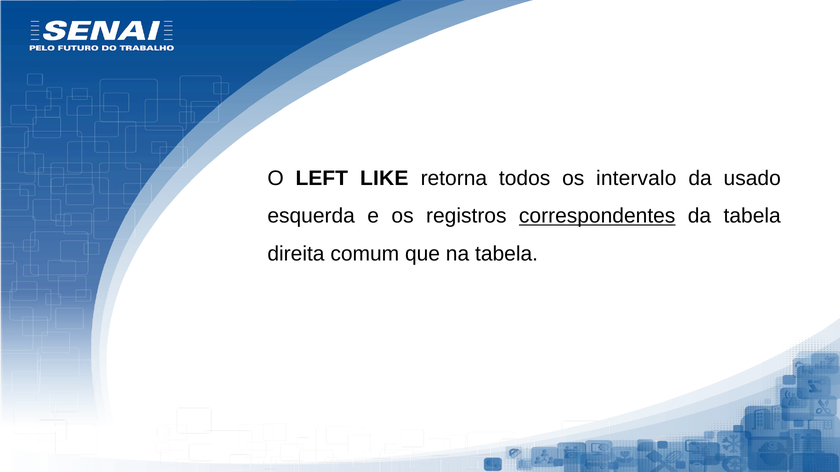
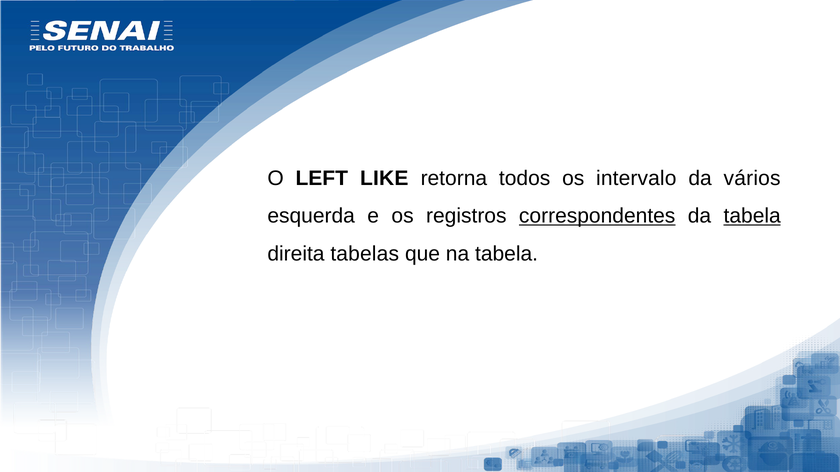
usado: usado -> vários (752, 178)
tabela underline: none -> present (752, 216)
comum: comum -> tabelas (365, 254)
